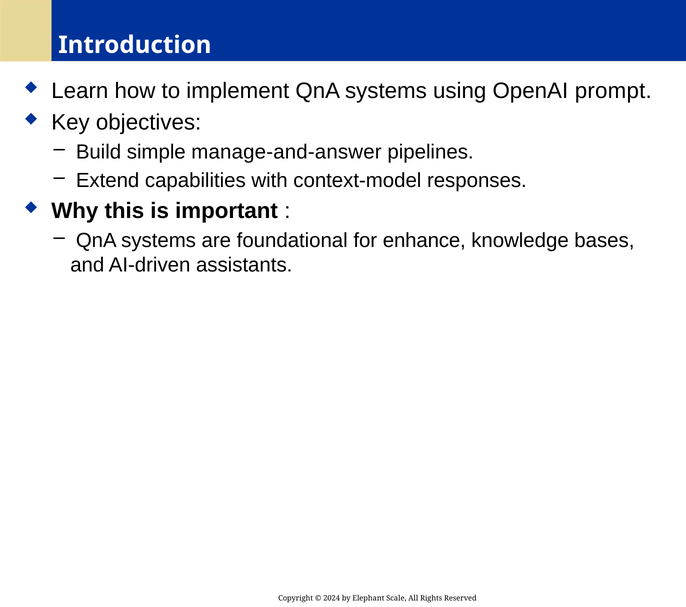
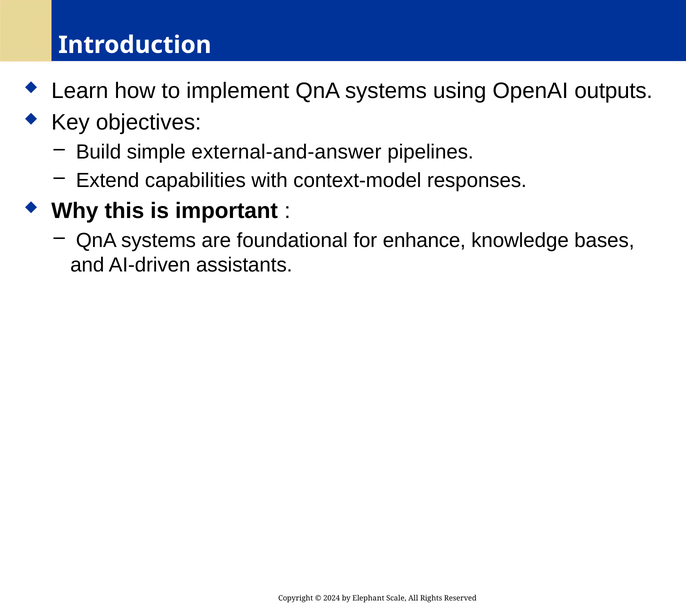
prompt: prompt -> outputs (613, 91)
manage-and-answer: manage-and-answer -> external-and-answer (286, 152)
